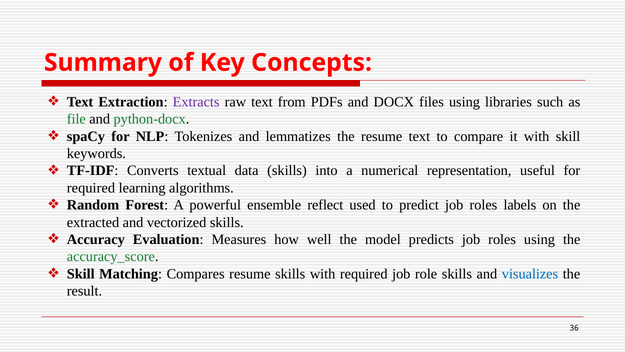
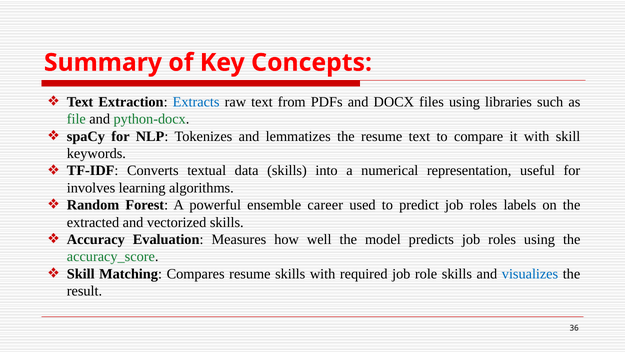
Extracts colour: purple -> blue (196, 102)
required: required -> involves (91, 188)
reflect: reflect -> career (325, 205)
